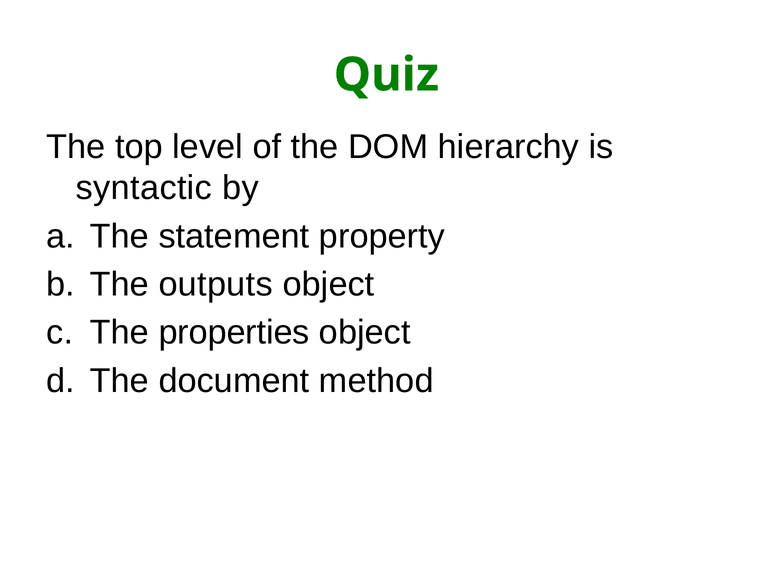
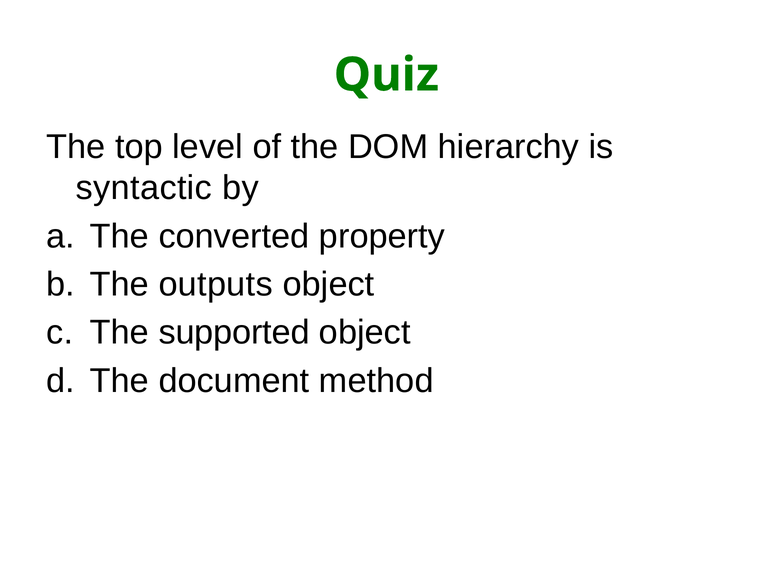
statement: statement -> converted (234, 236)
properties: properties -> supported (234, 332)
